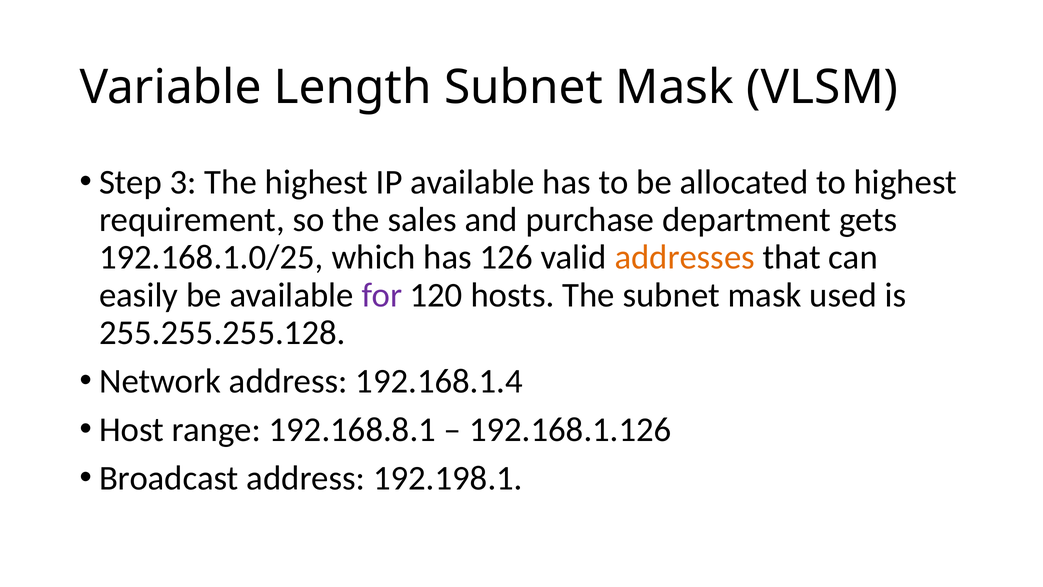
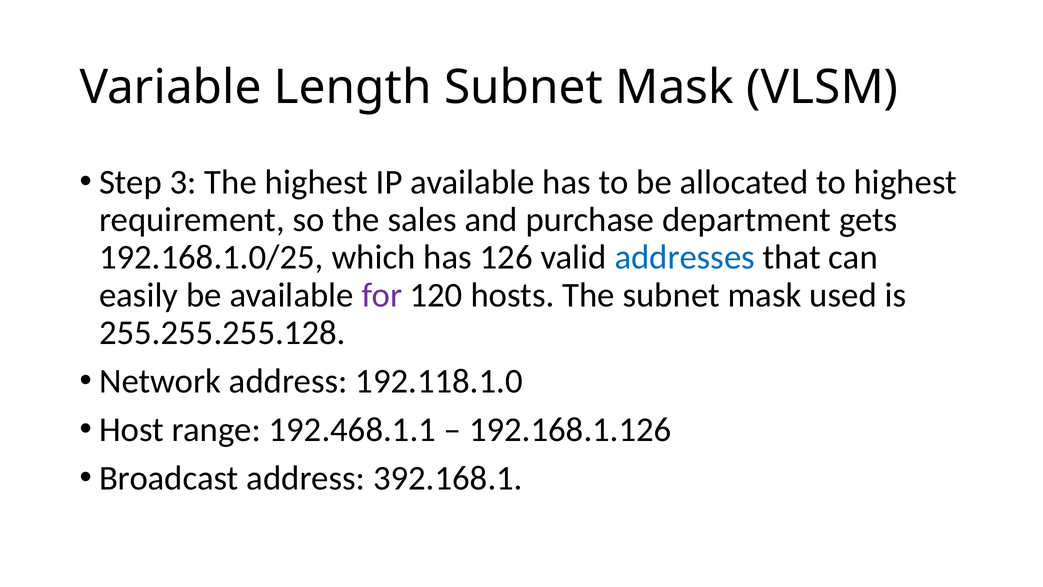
addresses colour: orange -> blue (685, 257)
192.168.1.4: 192.168.1.4 -> 192.118.1.0 (439, 381)
192.168.8.1: 192.168.8.1 -> 192.468.1.1 (352, 429)
192.198.1: 192.198.1 -> 392.168.1 (448, 478)
